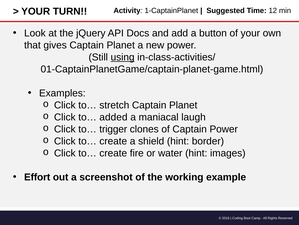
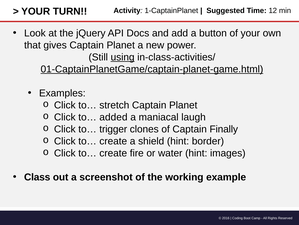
01-CaptainPlanetGame/captain-planet-game.html underline: none -> present (152, 69)
Captain Power: Power -> Finally (224, 129)
Effort: Effort -> Class (37, 177)
